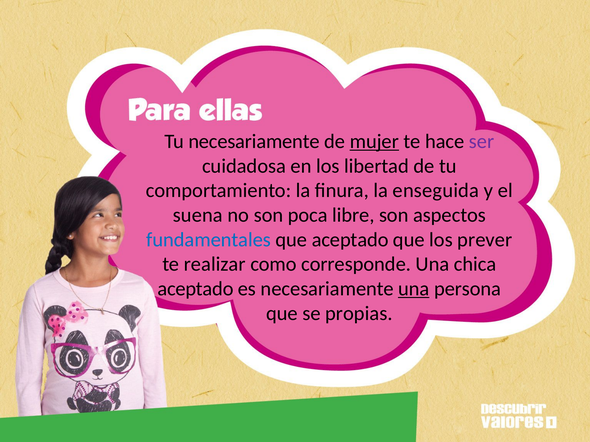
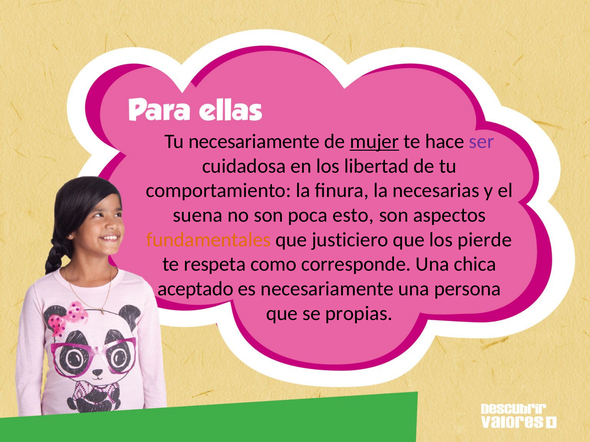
enseguida: enseguida -> necesarias (436, 191)
libre: libre -> esto (353, 215)
fundamentales colour: blue -> orange (209, 240)
que aceptado: aceptado -> justiciero (350, 240)
prever: prever -> pierde (485, 240)
realizar: realizar -> respeta (215, 264)
una underline: present -> none (414, 289)
